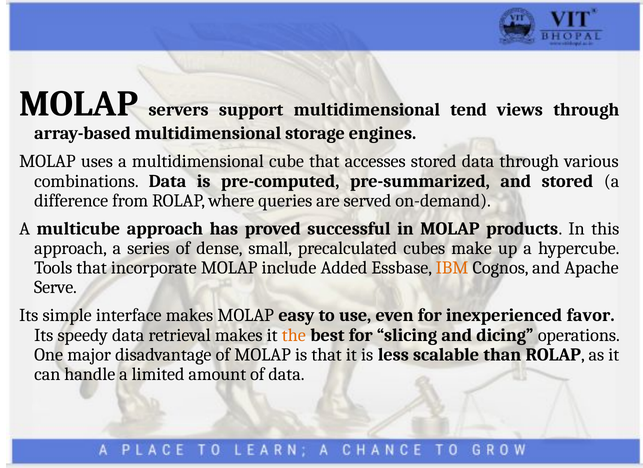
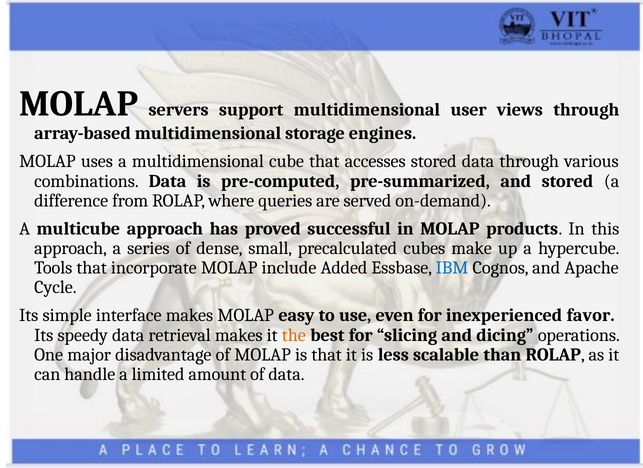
tend: tend -> user (469, 110)
IBM colour: orange -> blue (452, 268)
Serve: Serve -> Cycle (55, 287)
